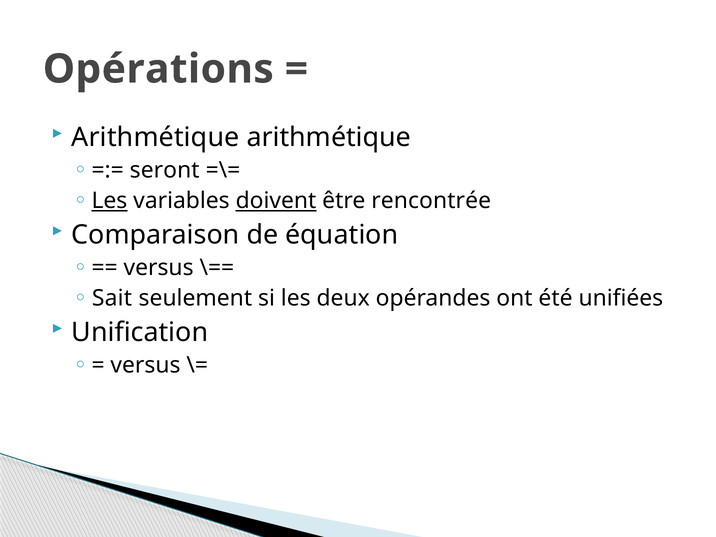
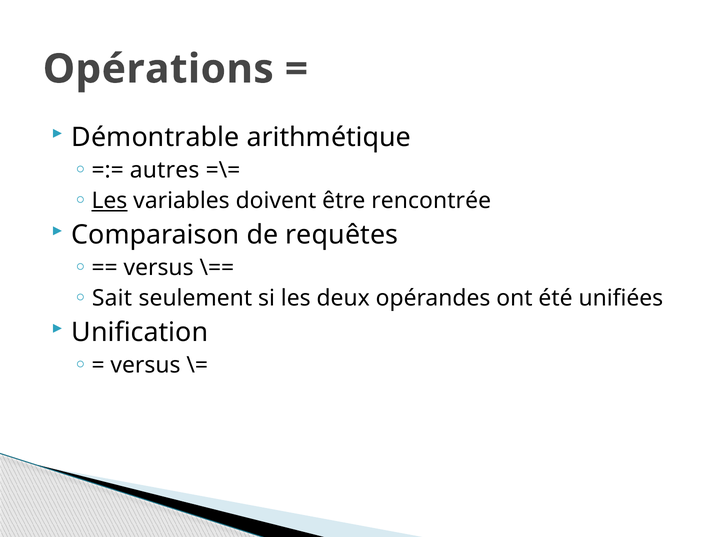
Arithmétique: Arithmétique -> Démontrable (155, 138)
seront: seront -> autres (165, 170)
doivent underline: present -> none (276, 201)
équation: équation -> requêtes (342, 235)
